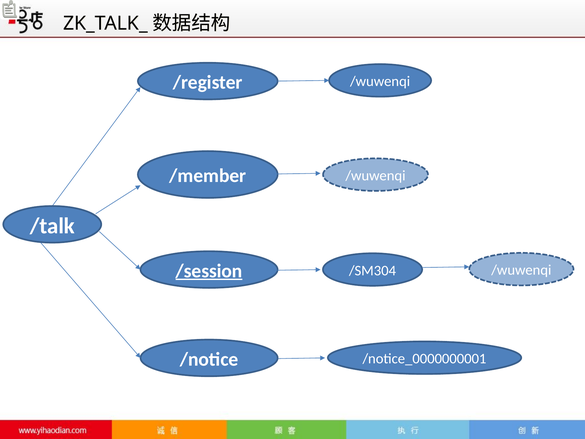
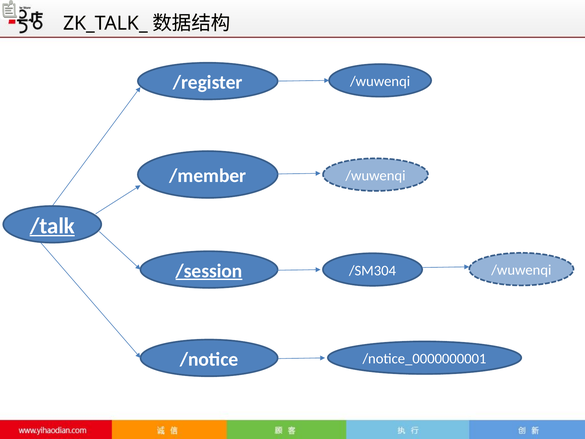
/talk underline: none -> present (52, 226)
